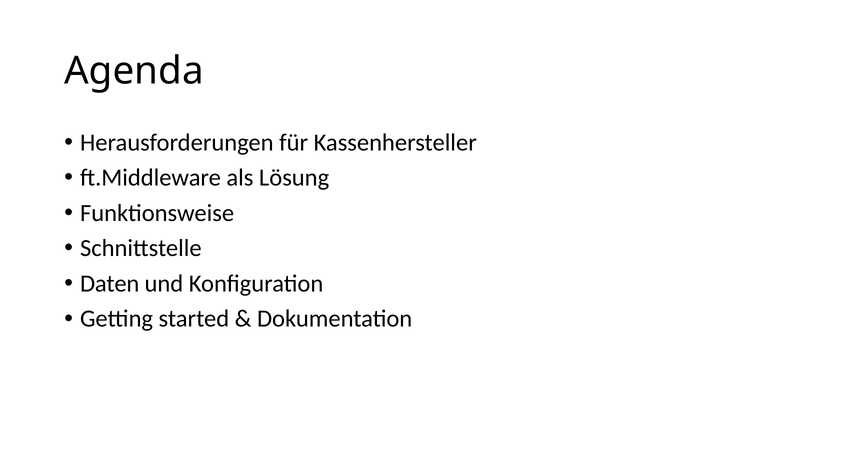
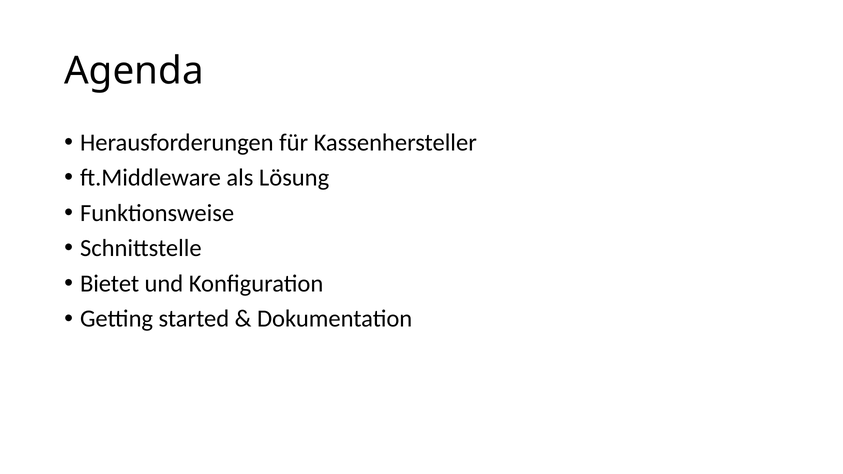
Daten: Daten -> Bietet (110, 284)
